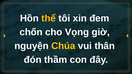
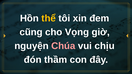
chốn: chốn -> cũng (31, 32)
Chúa colour: yellow -> pink (63, 46)
thân: thân -> chịu (105, 46)
